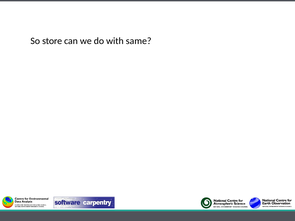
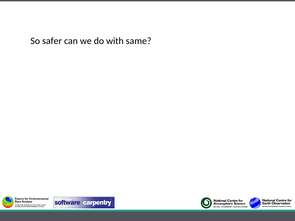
store: store -> safer (52, 41)
